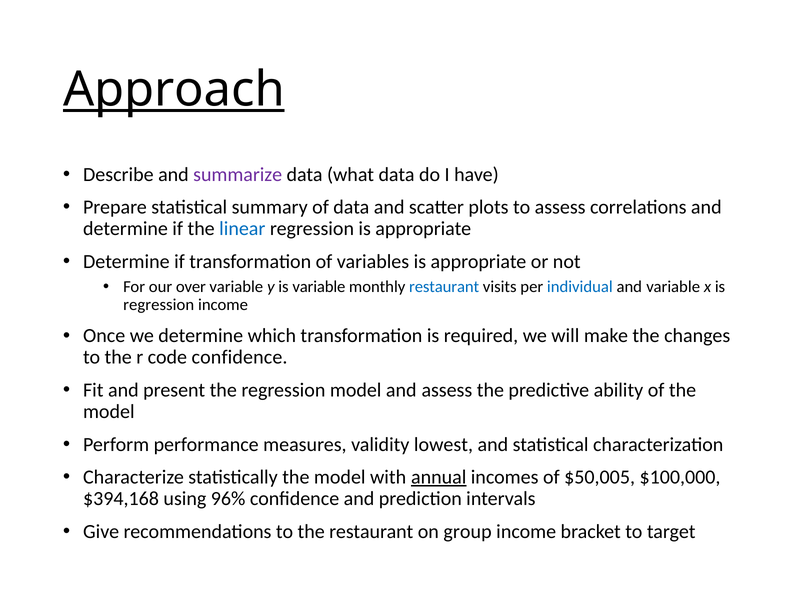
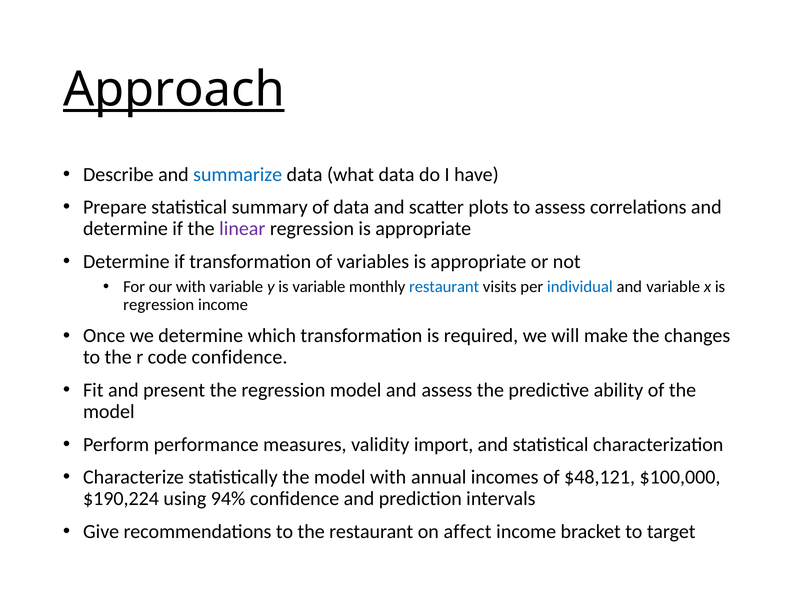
summarize colour: purple -> blue (238, 175)
linear colour: blue -> purple (242, 229)
our over: over -> with (191, 287)
lowest: lowest -> import (444, 445)
annual underline: present -> none (439, 478)
$50,005: $50,005 -> $48,121 (600, 478)
$394,168: $394,168 -> $190,224 (121, 499)
96%: 96% -> 94% (228, 499)
group: group -> affect (468, 532)
